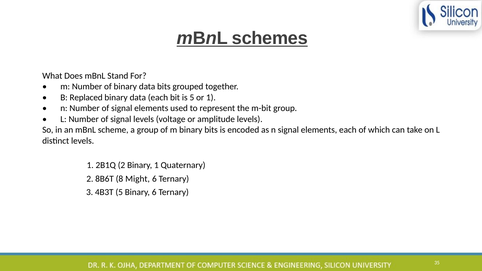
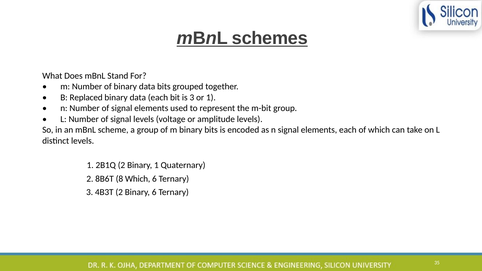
is 5: 5 -> 3 (192, 97)
8 Might: Might -> Which (138, 179)
4B3T 5: 5 -> 2 (119, 192)
